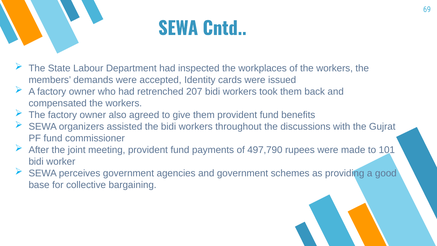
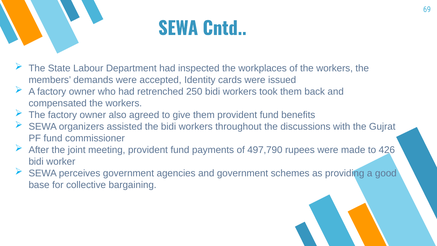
207: 207 -> 250 (194, 92)
101: 101 -> 426 (387, 150)
